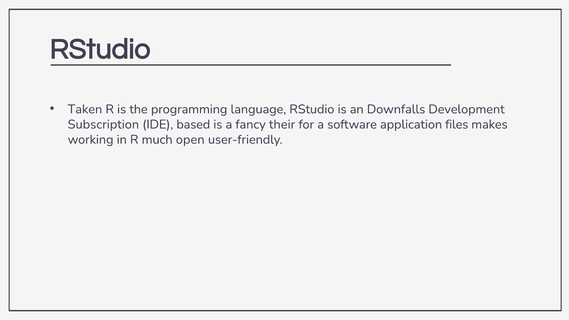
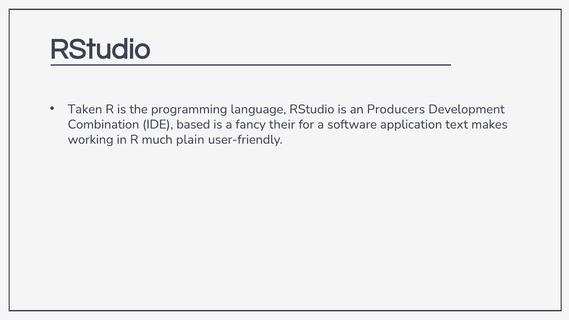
Downfalls: Downfalls -> Producers (396, 109)
Subscription: Subscription -> Combination (103, 124)
files: files -> text (457, 124)
open: open -> plain (190, 140)
